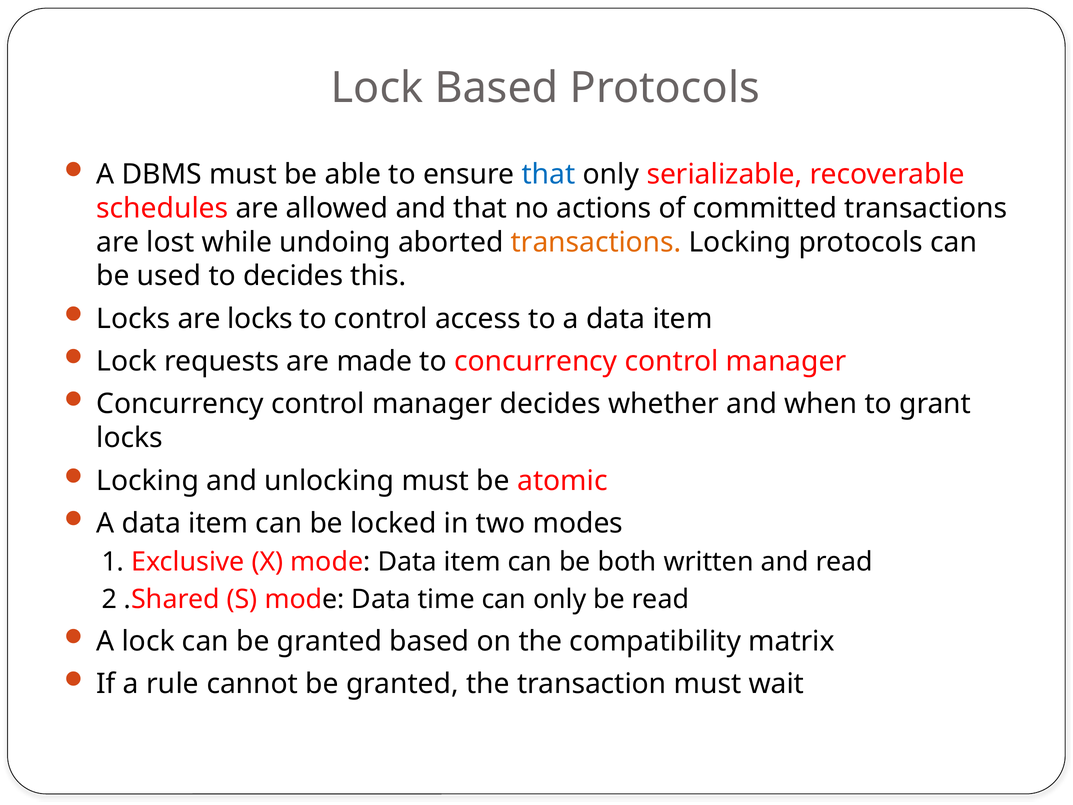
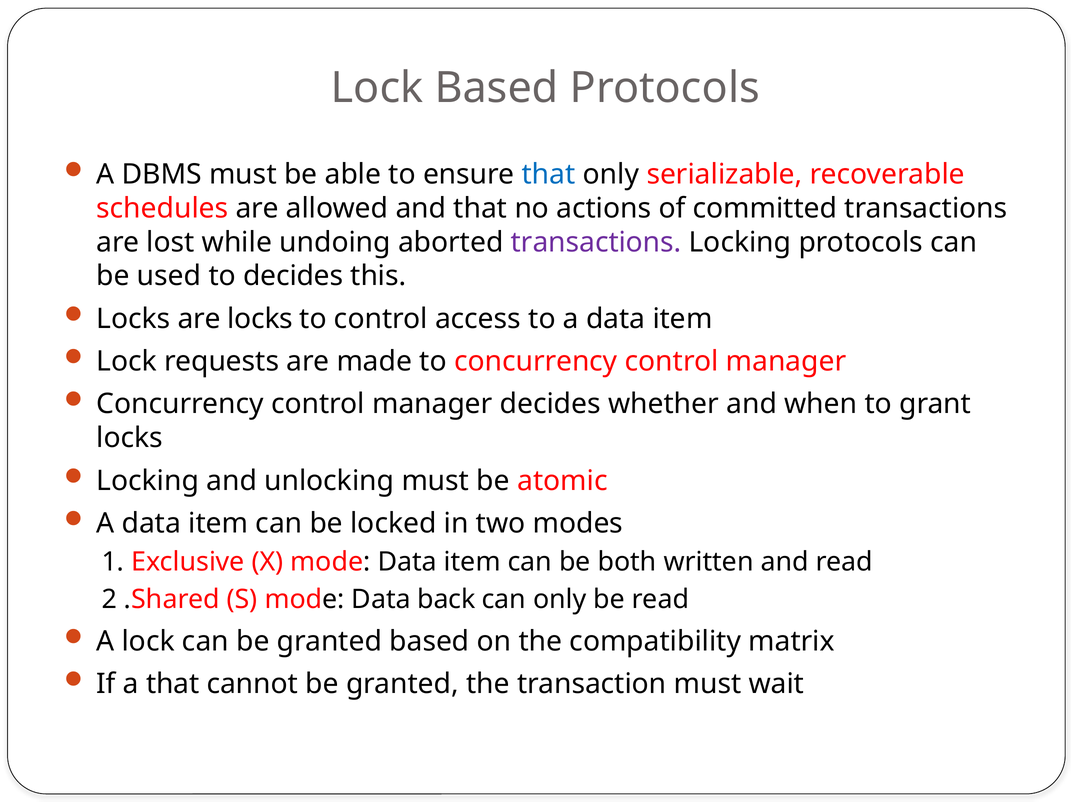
transactions colour: orange -> purple (596, 242)
time: time -> back (446, 599)
a rule: rule -> that (173, 684)
